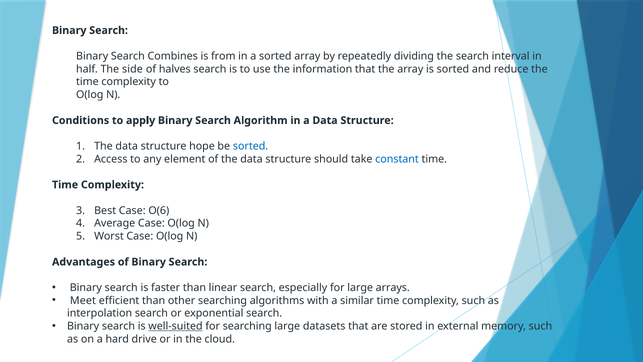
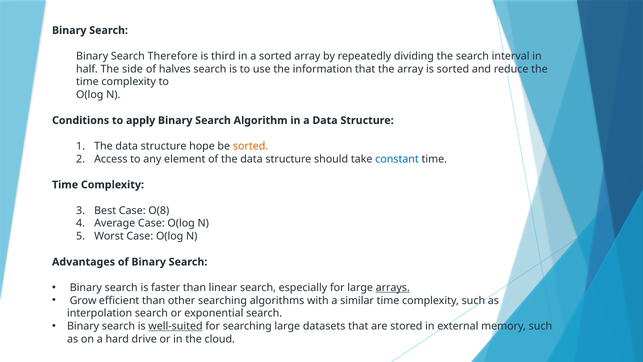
Combines: Combines -> Therefore (173, 56)
from: from -> third (223, 56)
sorted colour: blue -> orange (251, 146)
O(6: O(6 -> O(8 (159, 210)
arrays underline: none -> present (393, 287)
Meet: Meet -> Grow (83, 300)
